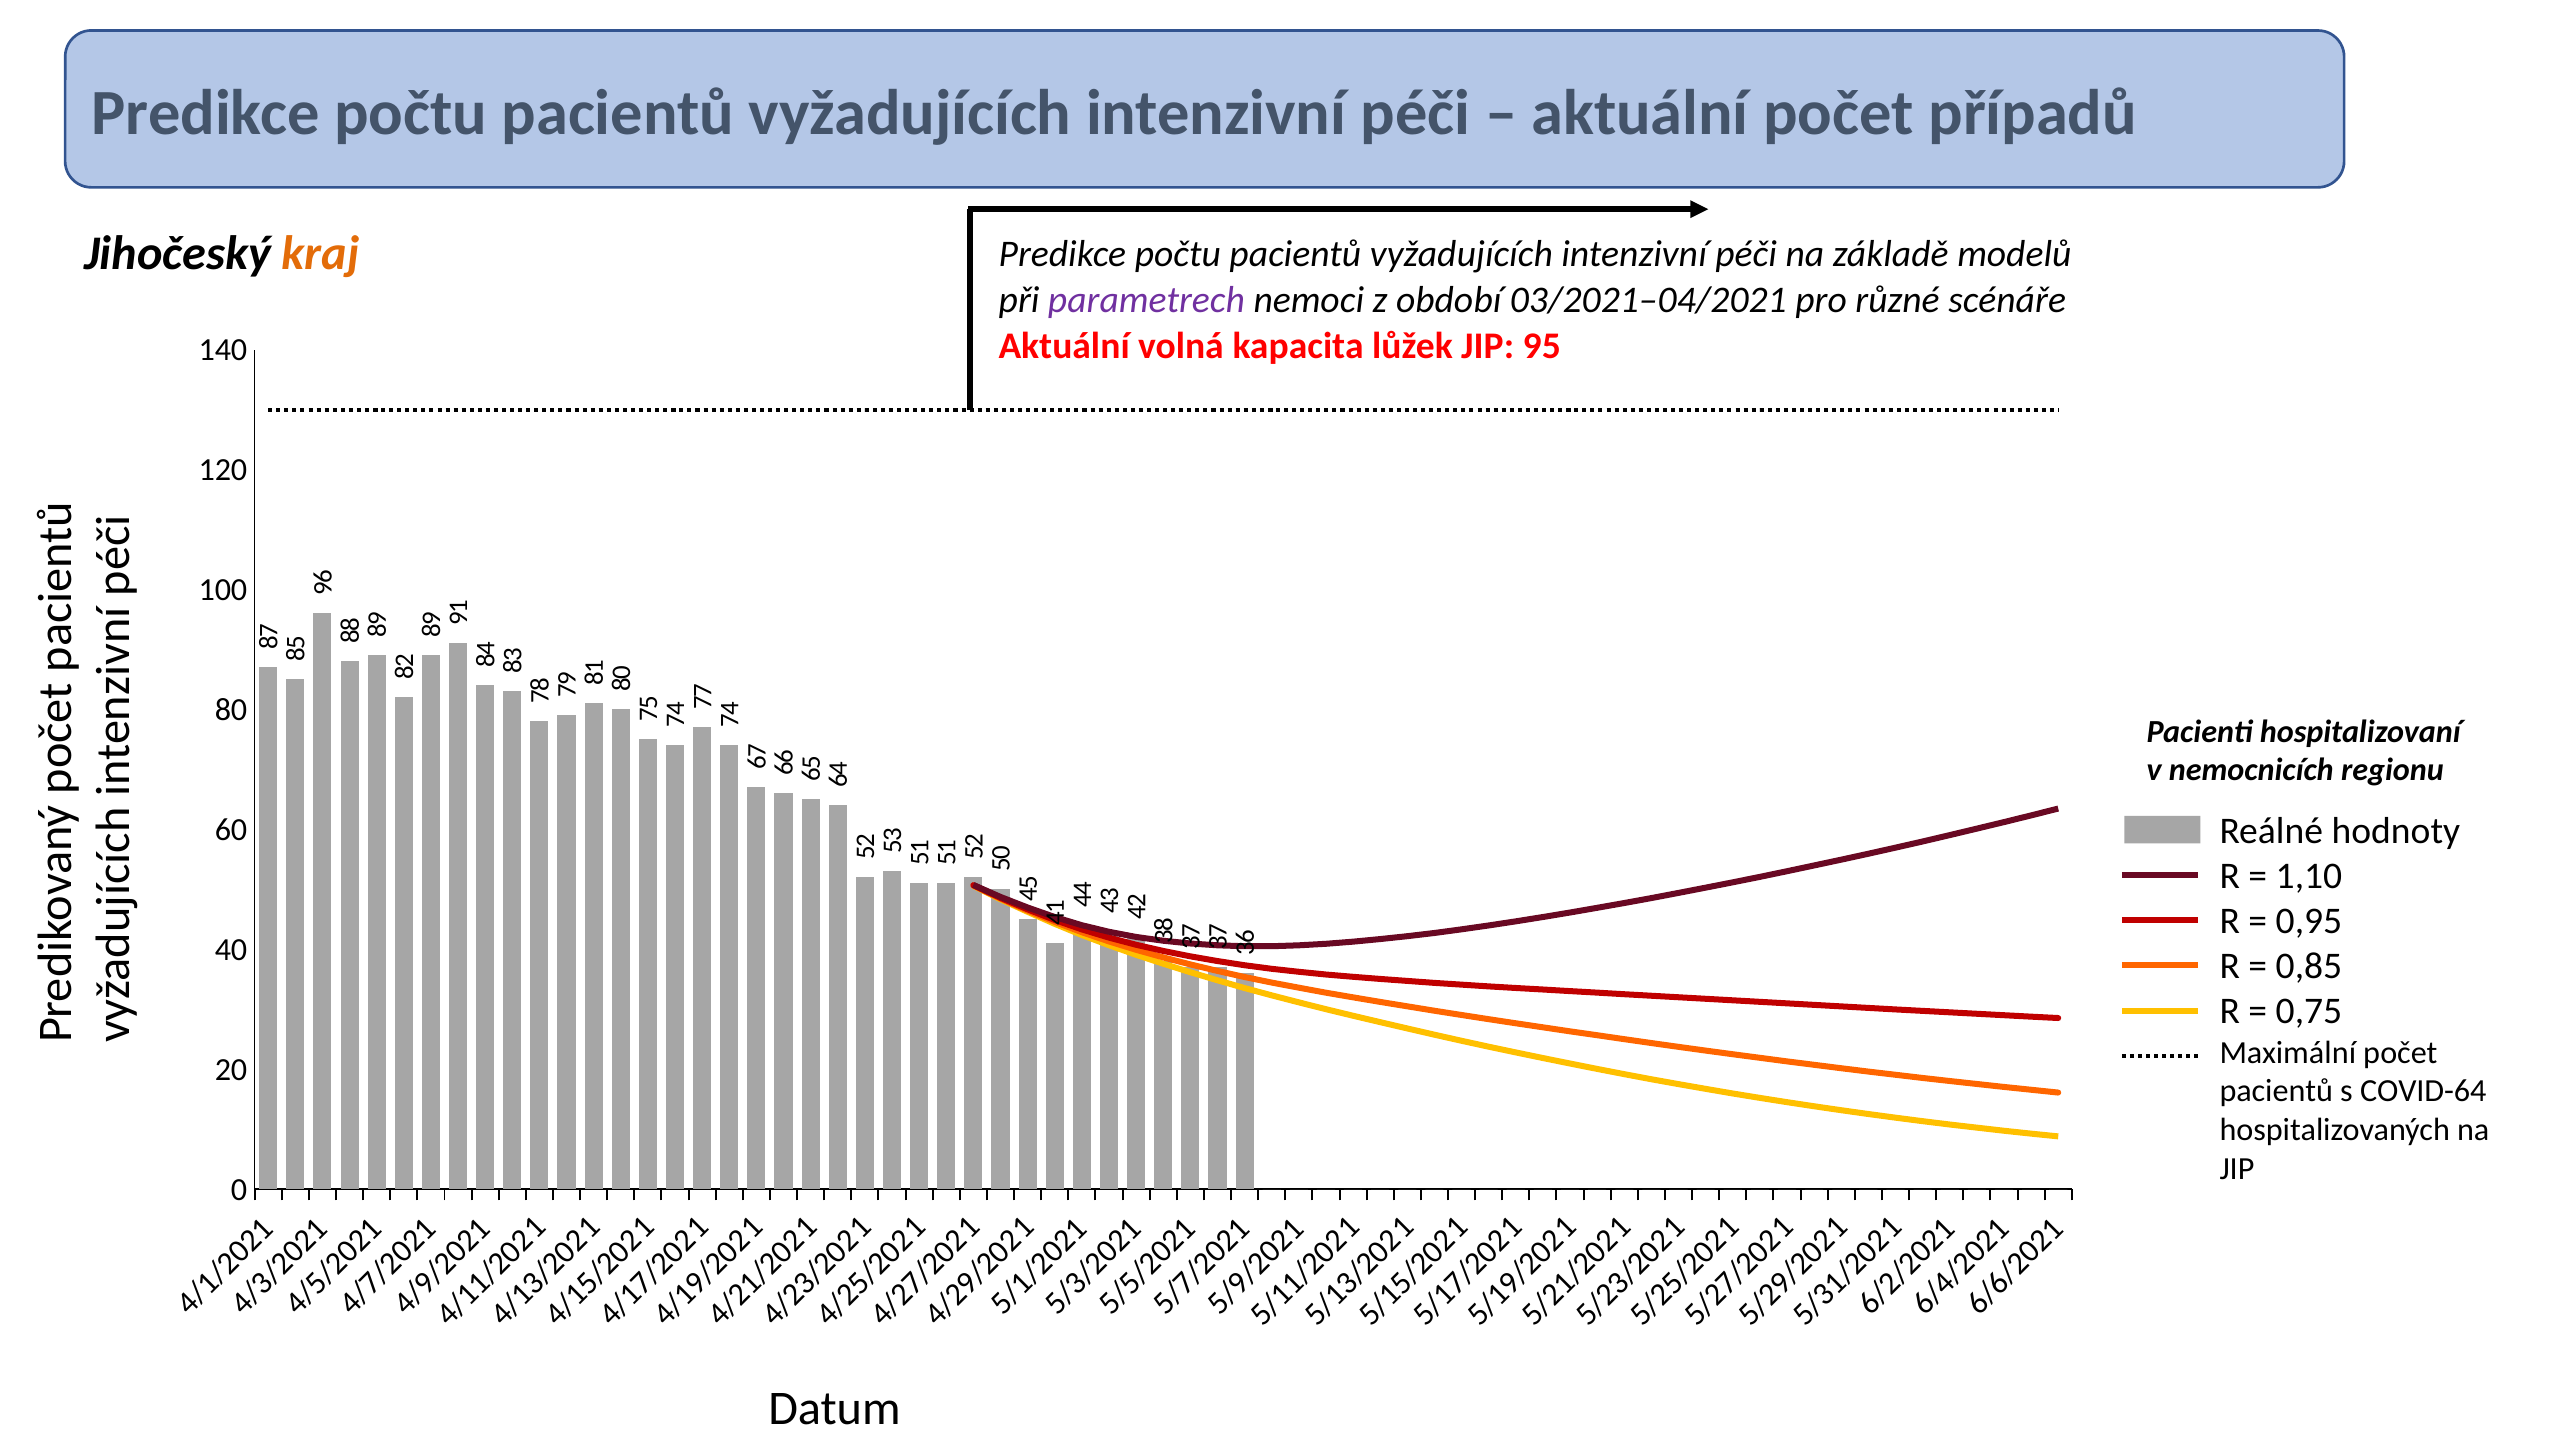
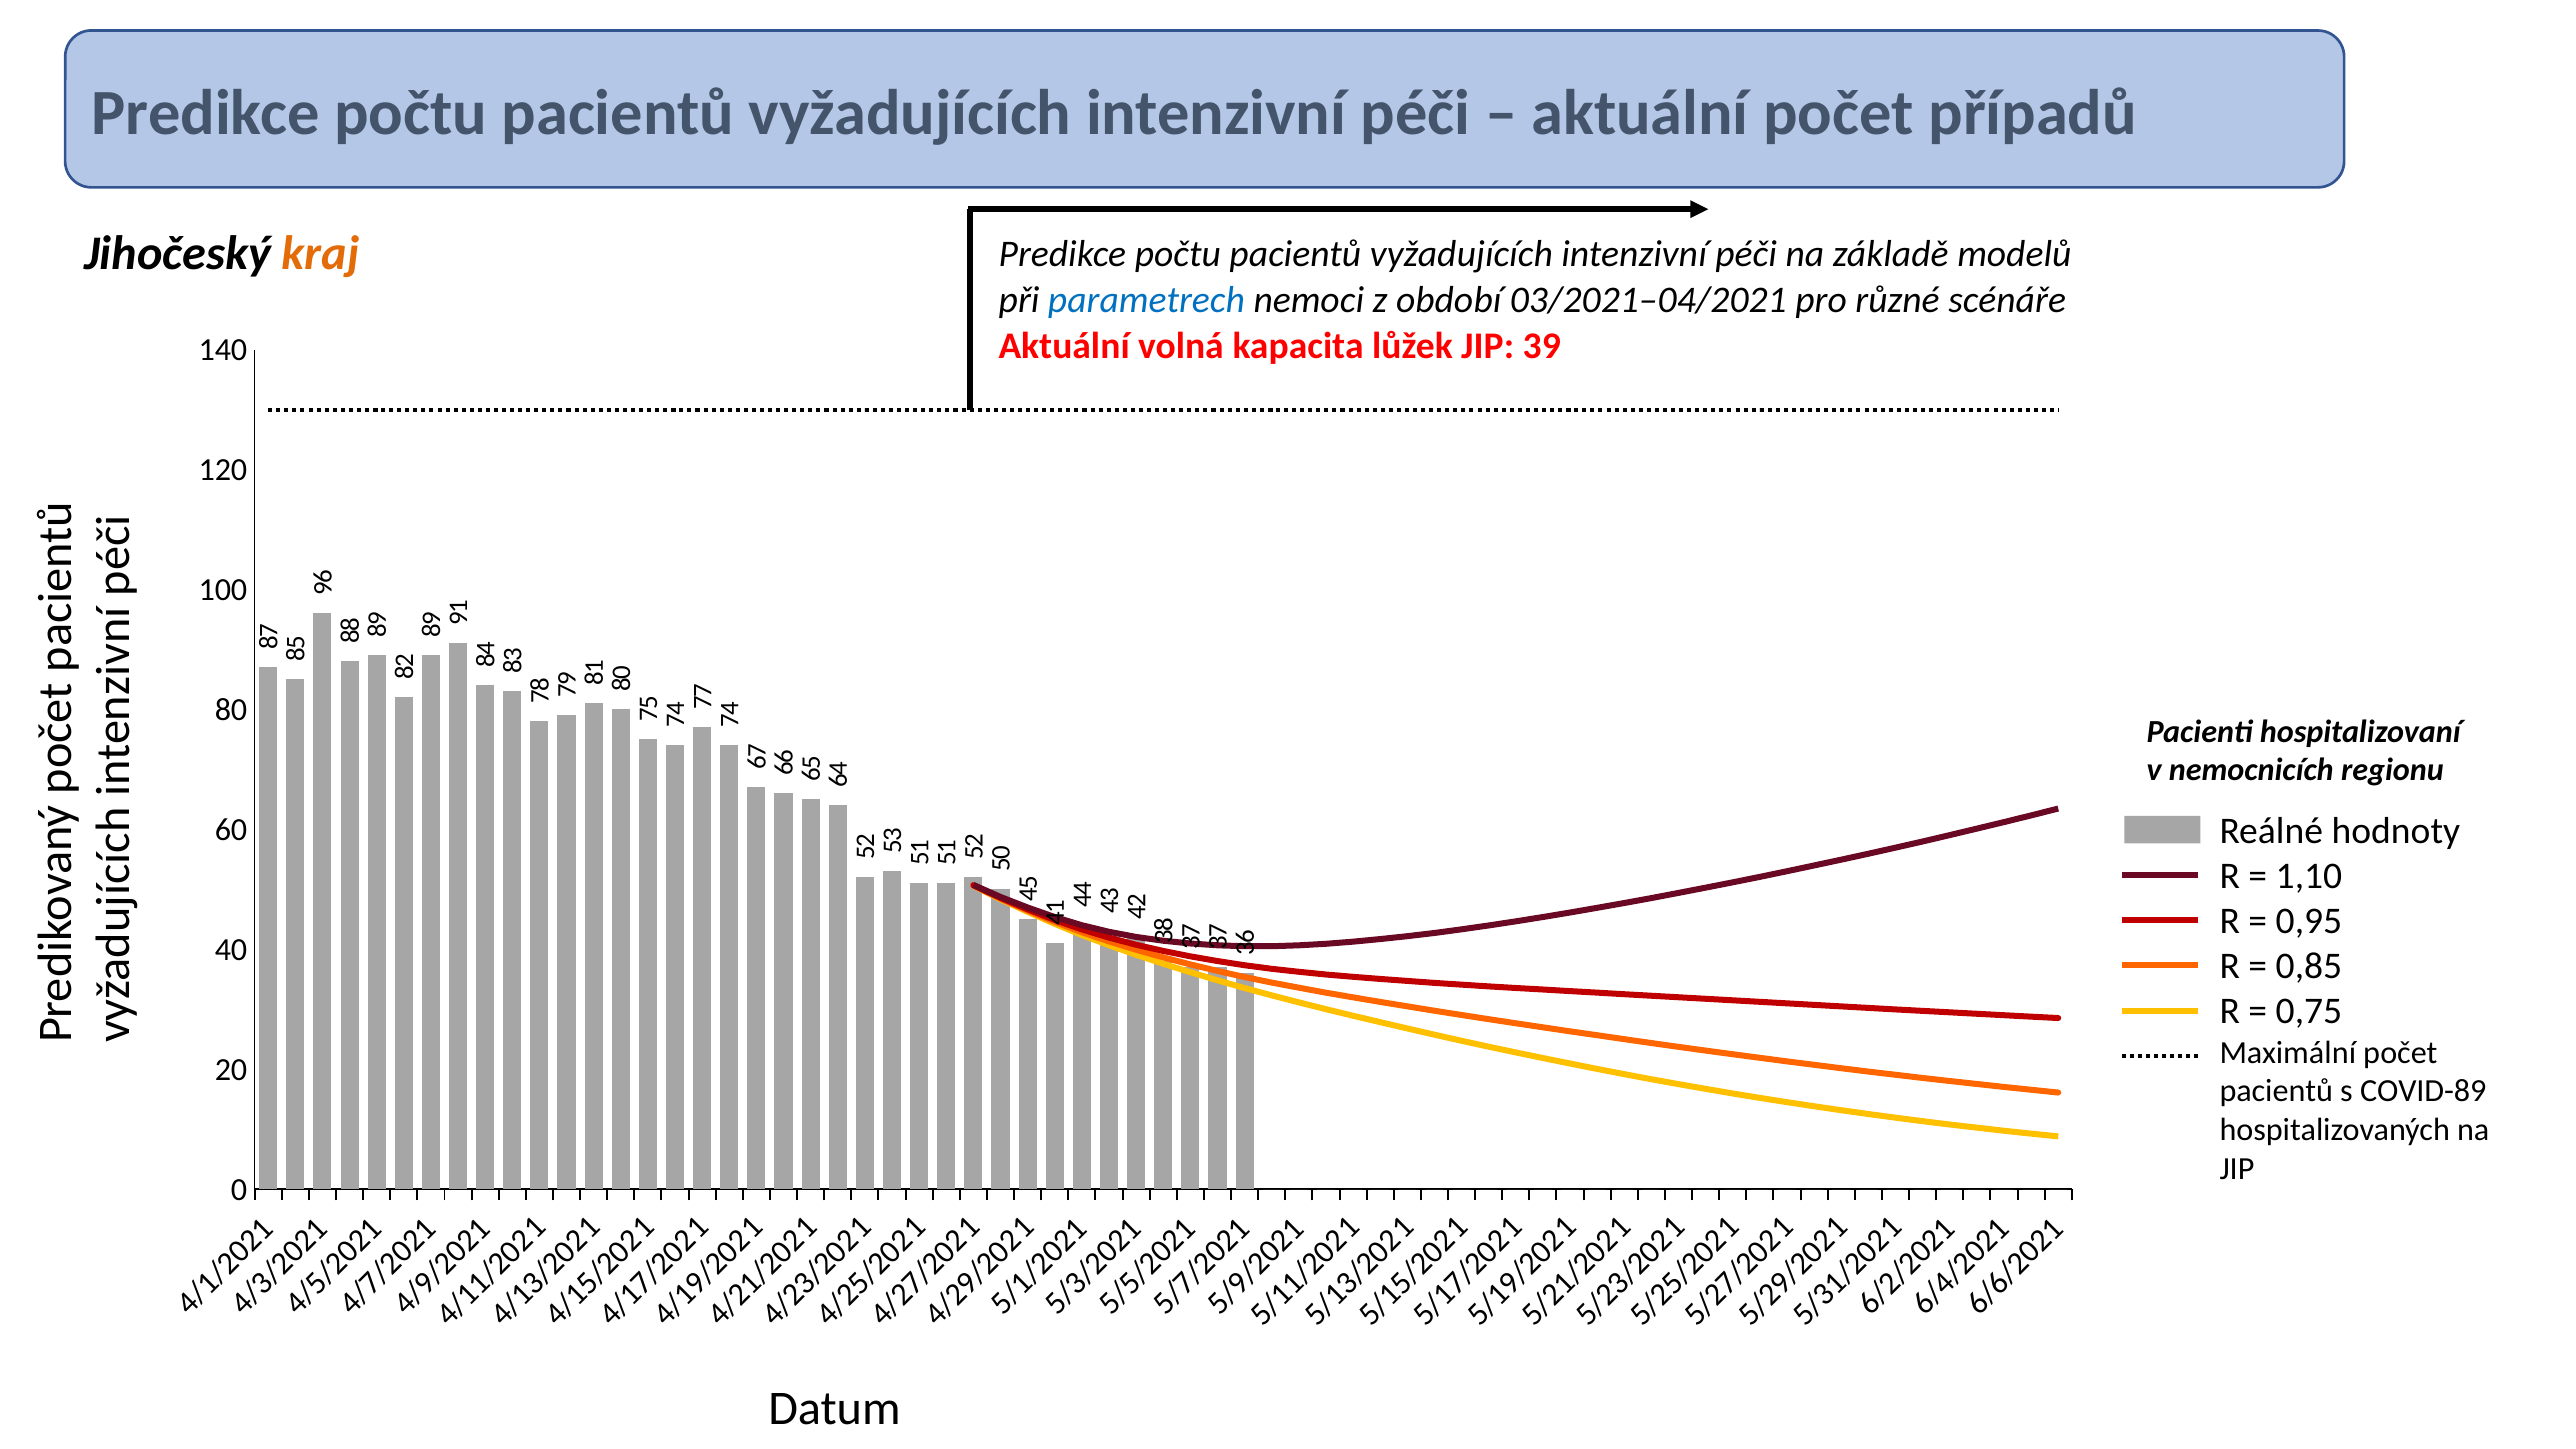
parametrech colour: purple -> blue (1146, 300)
95: 95 -> 39 (1542, 346)
COVID-64: COVID-64 -> COVID-89 (2423, 1091)
